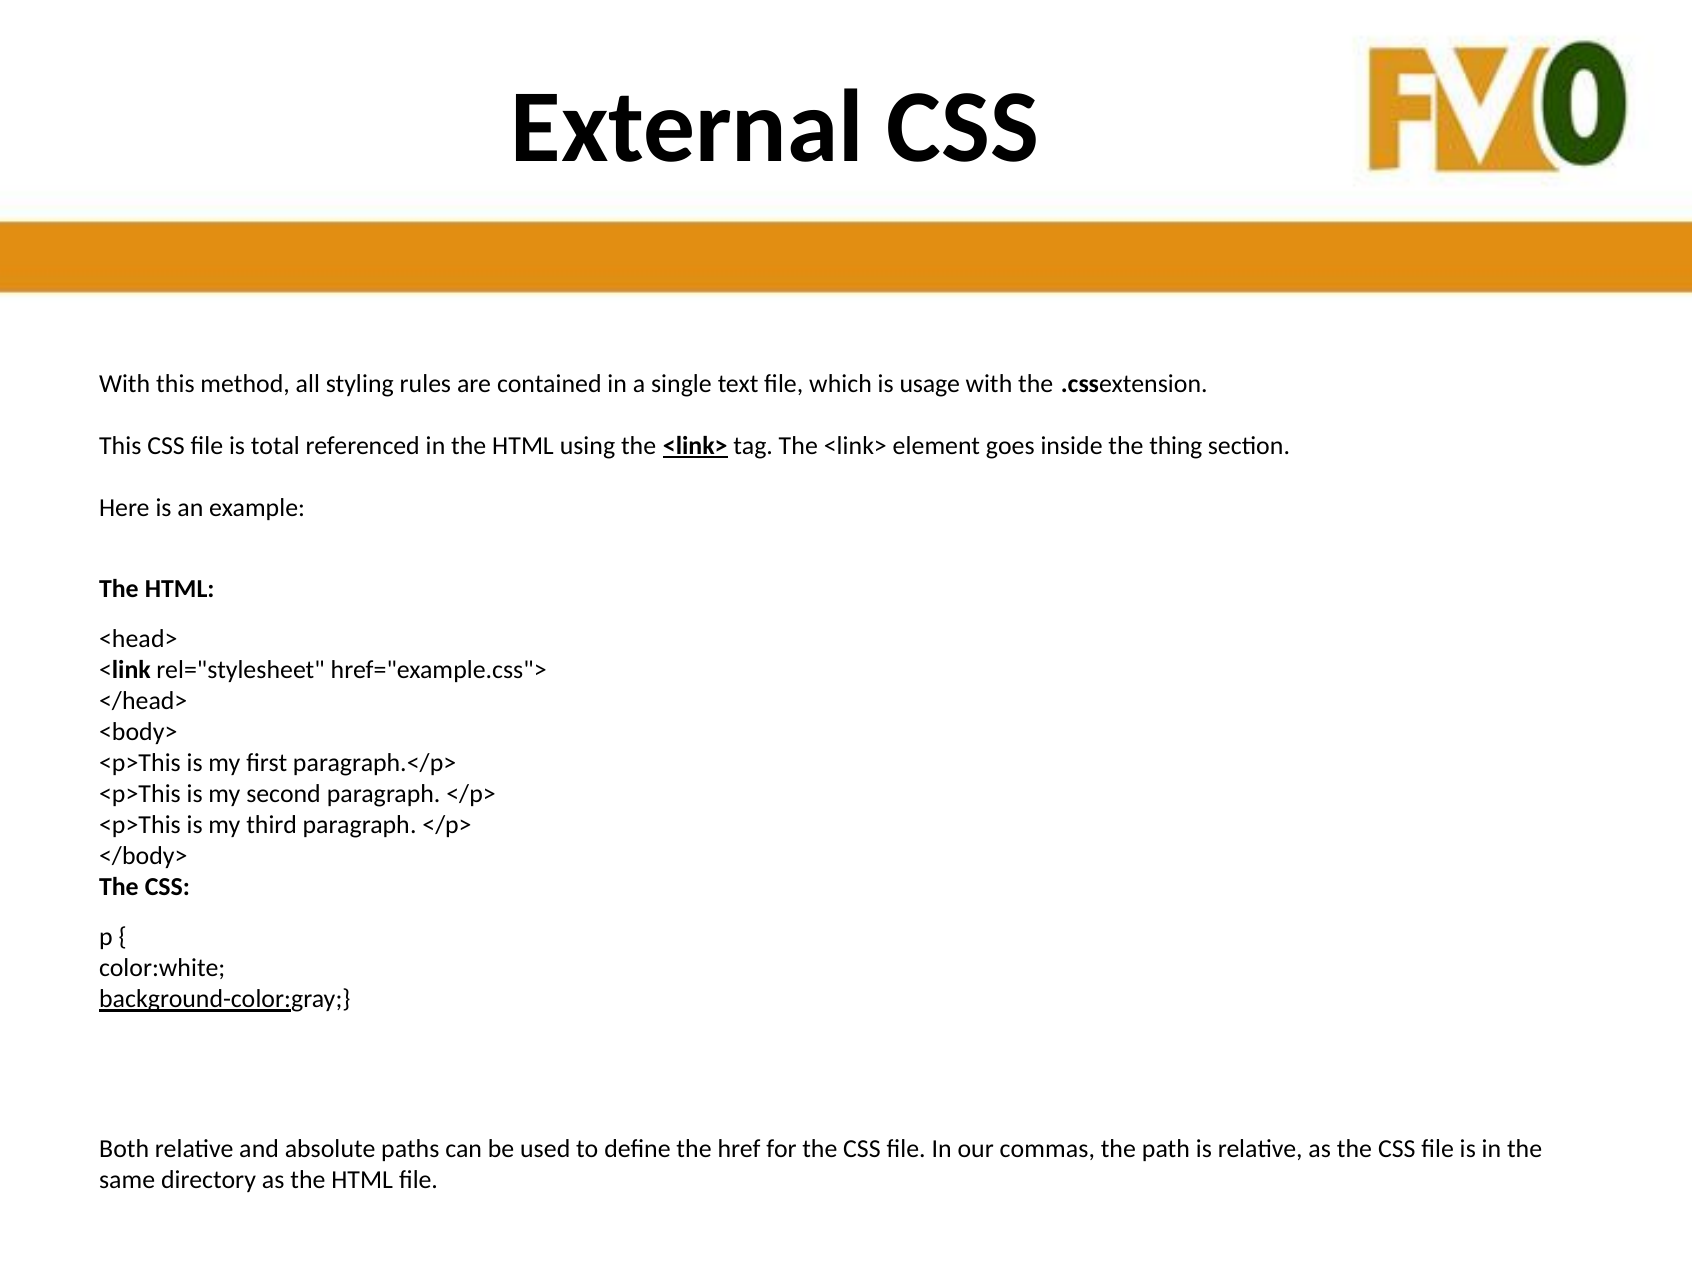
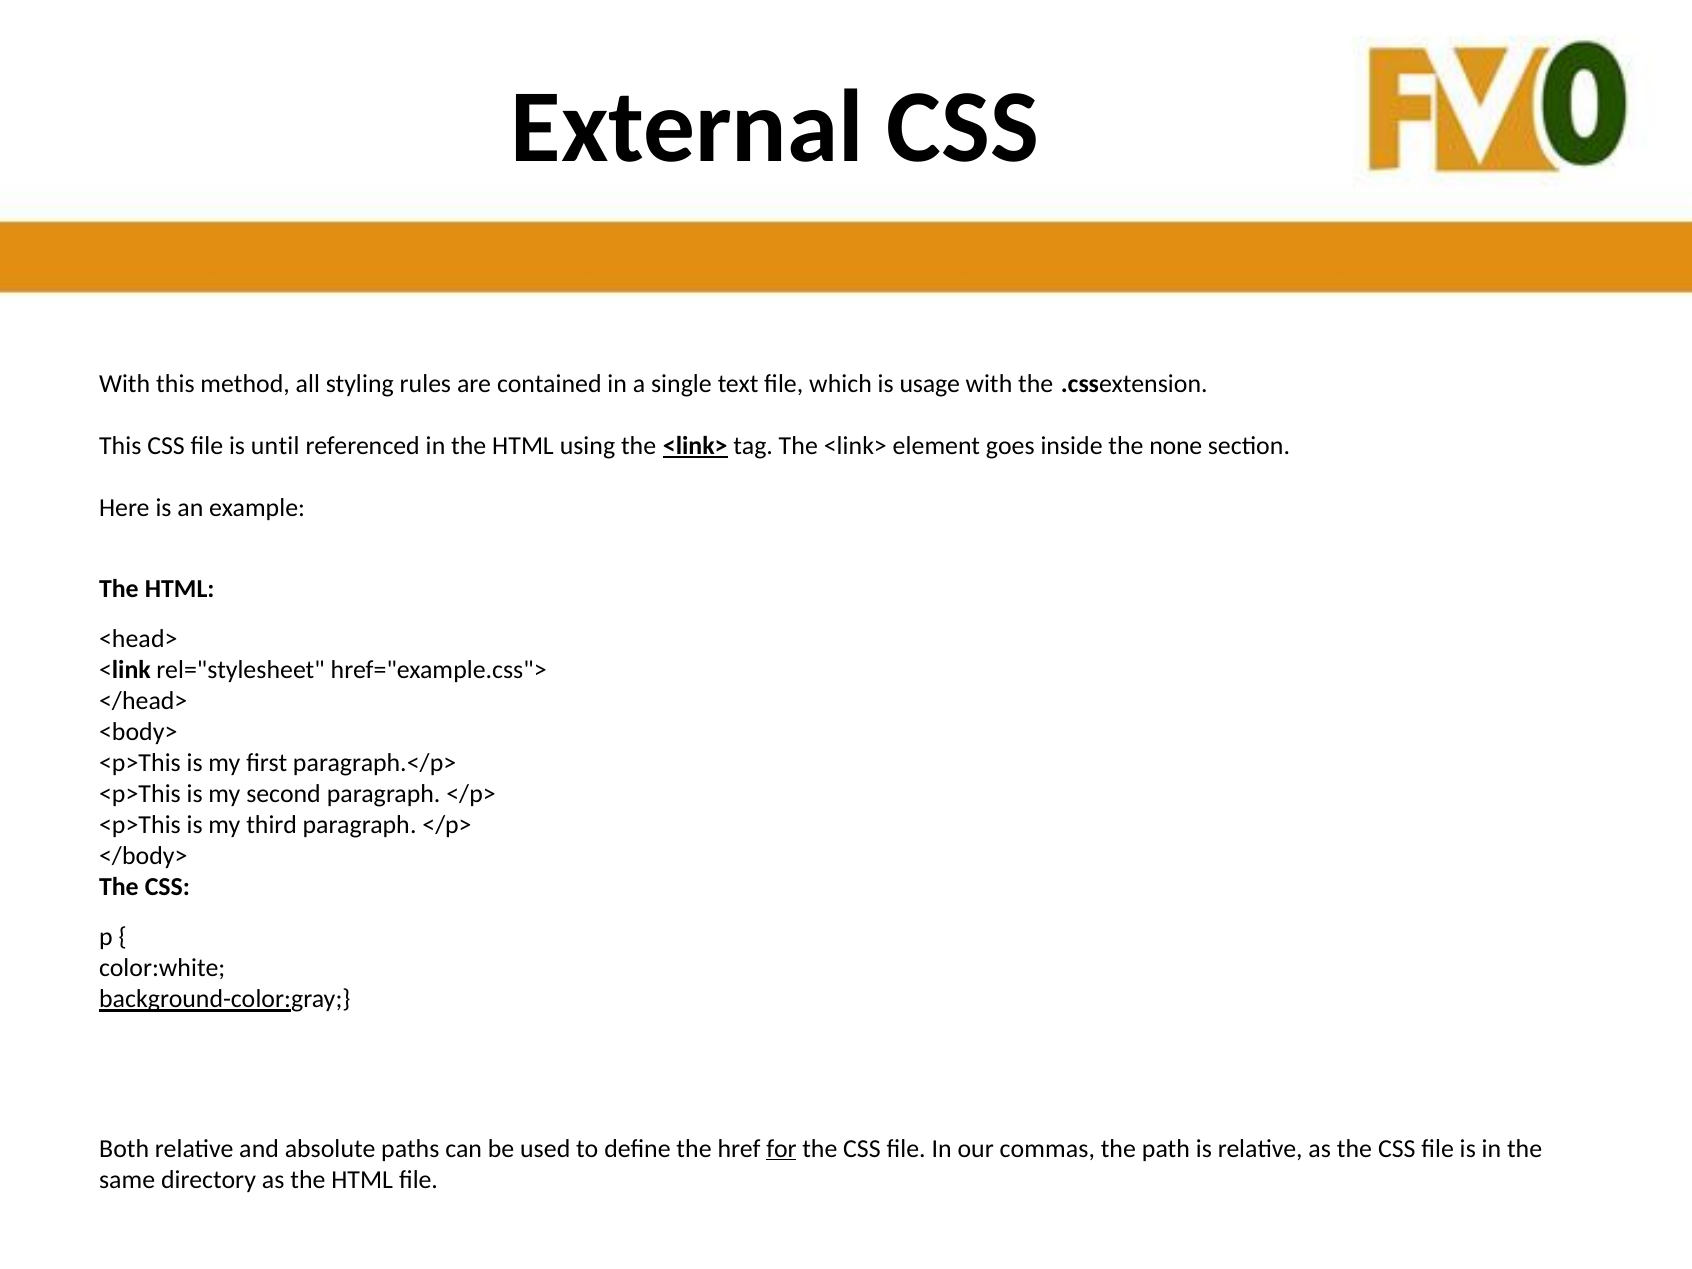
total: total -> until (275, 446)
thing: thing -> none (1176, 446)
for underline: none -> present (781, 1149)
